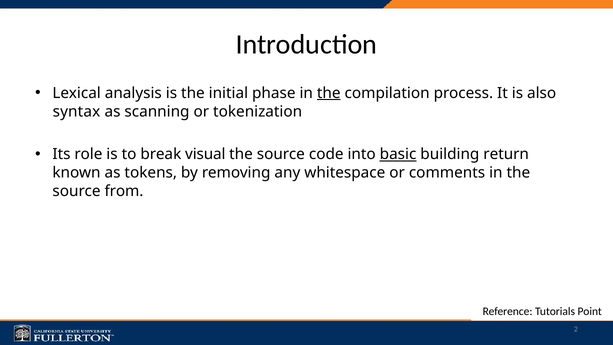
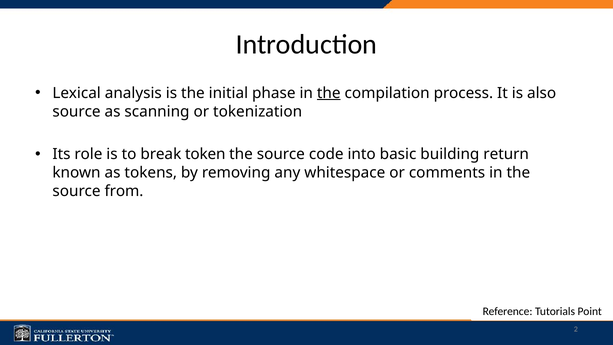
syntax: syntax -> source (77, 111)
visual: visual -> token (205, 154)
basic underline: present -> none (398, 154)
